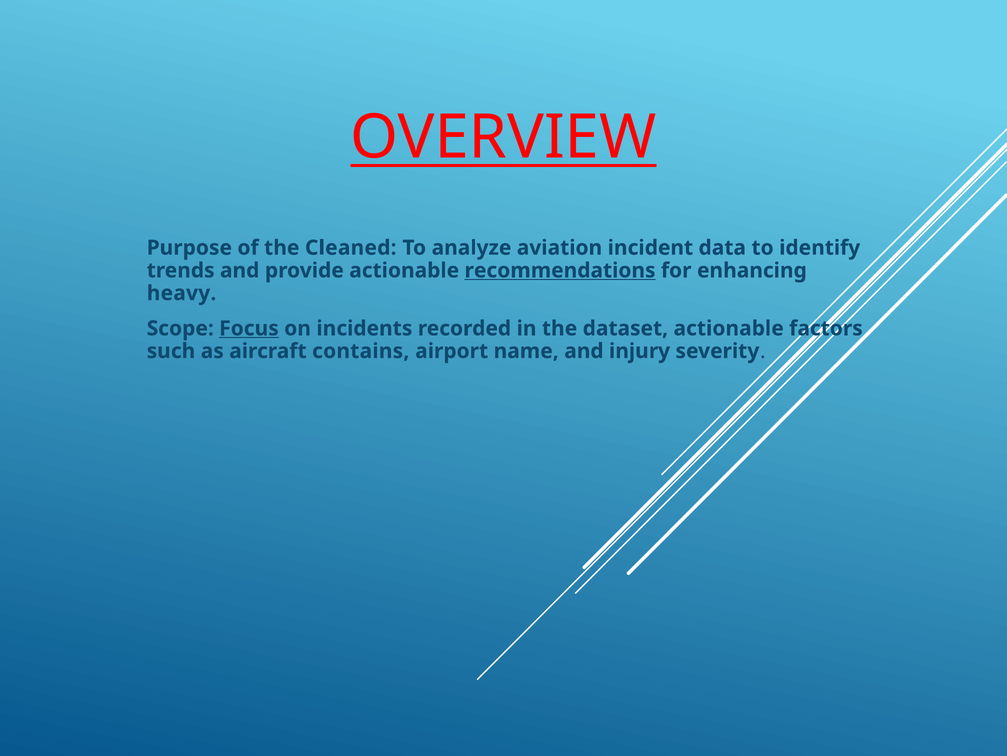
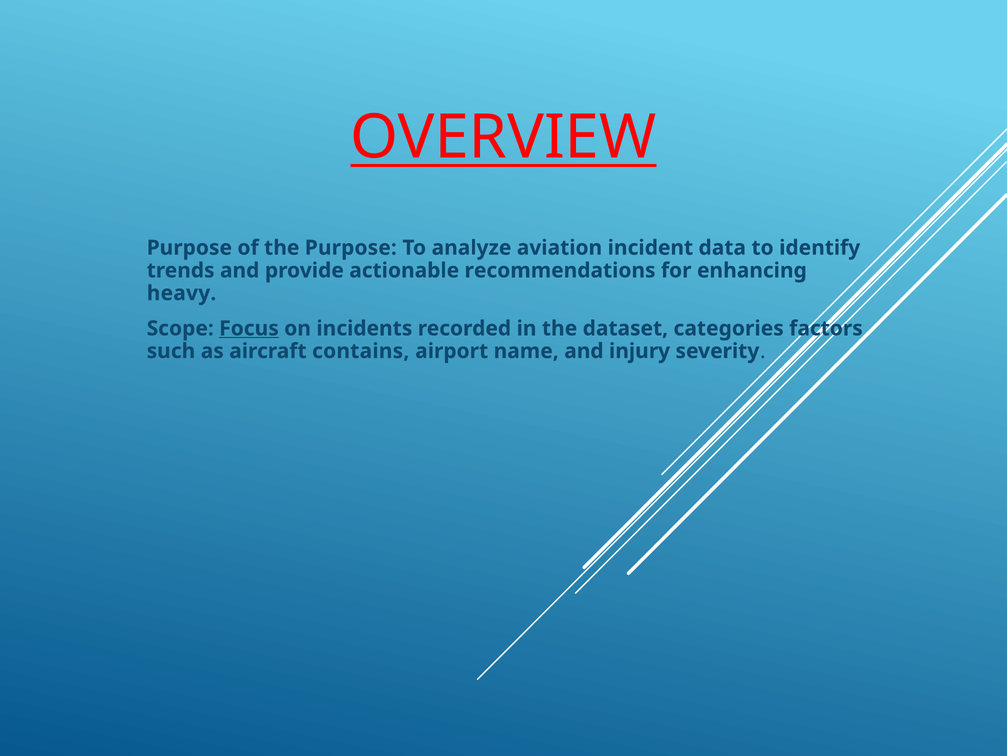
the Cleaned: Cleaned -> Purpose (351, 248)
recommendations underline: present -> none (560, 270)
dataset actionable: actionable -> categories (729, 328)
